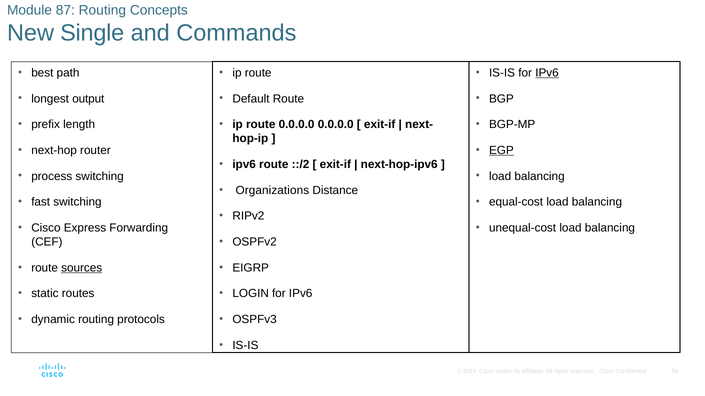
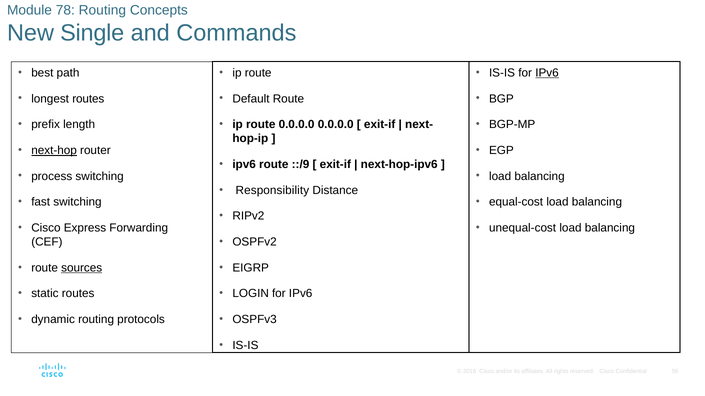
87: 87 -> 78 (65, 10)
longest output: output -> routes (88, 99)
next-hop underline: none -> present (54, 151)
EGP underline: present -> none (501, 151)
::/2: ::/2 -> ::/9 (300, 165)
Organizations: Organizations -> Responsibility (272, 191)
